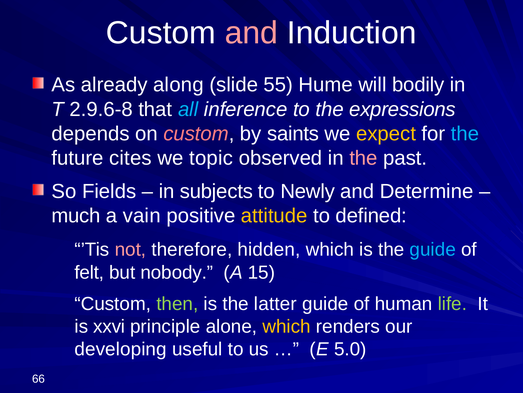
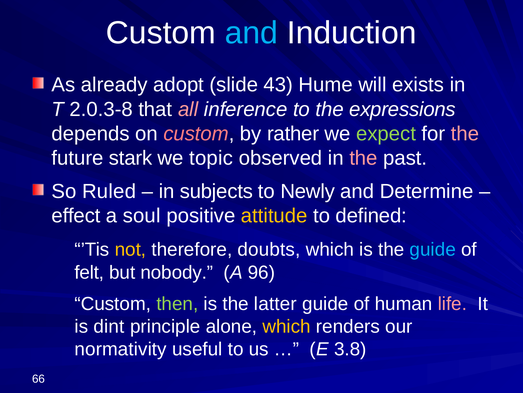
and colour: pink -> light blue (251, 33)
along: along -> adopt (179, 85)
55: 55 -> 43 (278, 85)
bodily: bodily -> exists (418, 85)
2.9.6-8: 2.9.6-8 -> 2.0.3-8 (101, 109)
all colour: light blue -> pink (188, 109)
saints: saints -> rather (293, 134)
expect colour: yellow -> light green (386, 134)
the colour: light blue -> pink (465, 134)
cites: cites -> stark (131, 158)
Fields: Fields -> Ruled (109, 191)
much: much -> effect (76, 215)
vain: vain -> soul (142, 215)
not colour: pink -> yellow (130, 249)
hidden: hidden -> doubts (269, 249)
15: 15 -> 96 (261, 272)
life colour: light green -> pink (452, 303)
xxvi: xxvi -> dint (109, 326)
developing: developing -> normativity (121, 349)
5.0: 5.0 -> 3.8 (350, 349)
